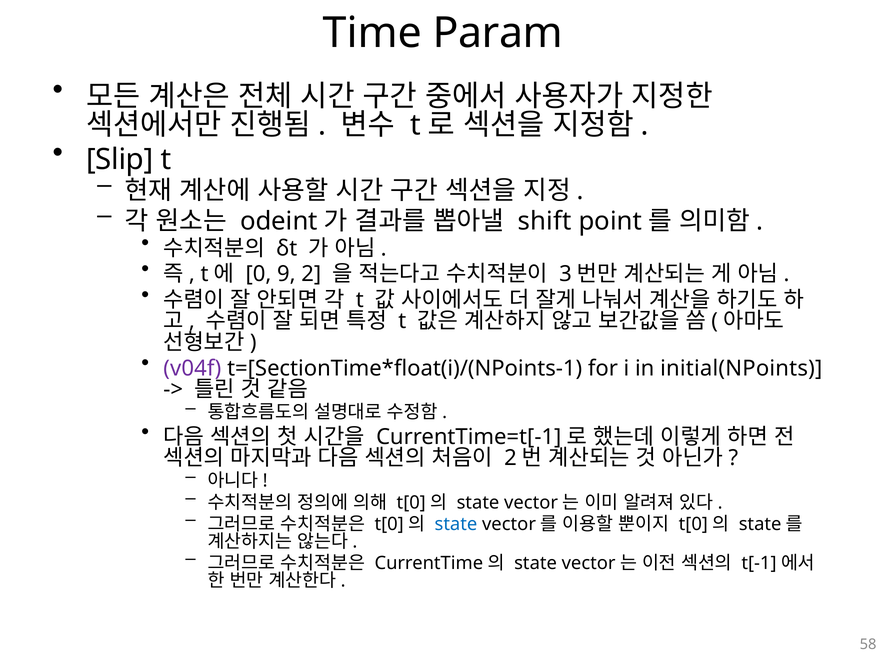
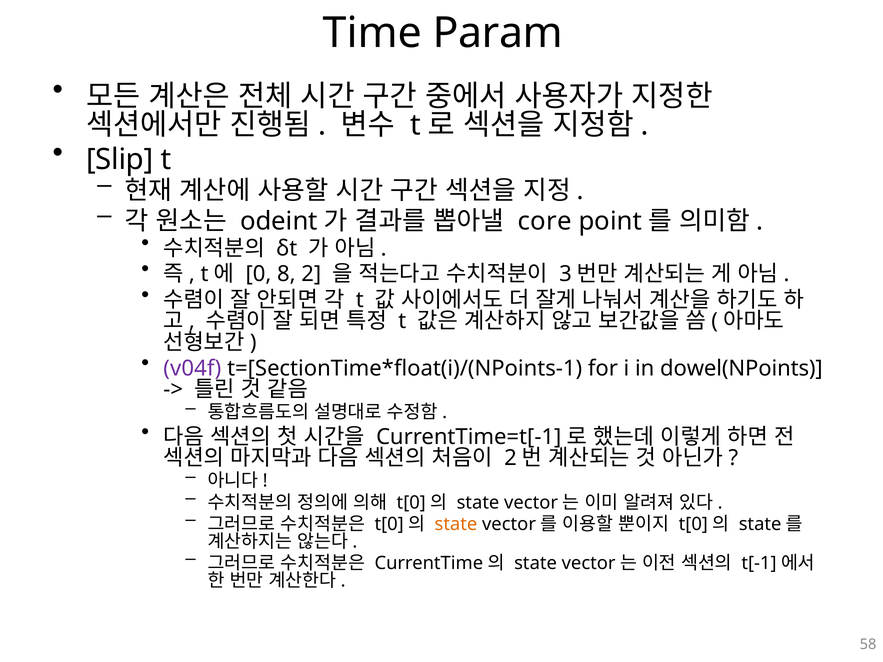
shift: shift -> core (545, 221)
9: 9 -> 8 (286, 274)
initial(NPoints: initial(NPoints -> dowel(NPoints (741, 368)
state colour: blue -> orange (456, 524)
